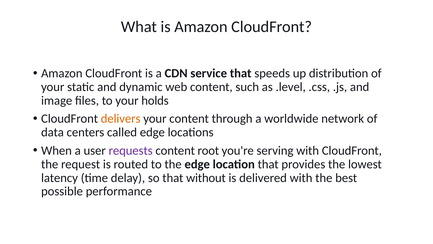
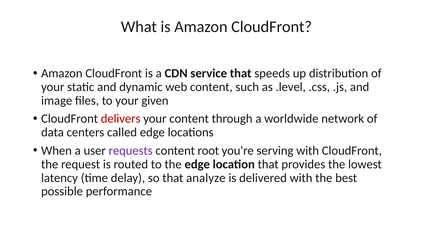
holds: holds -> given (155, 100)
delivers colour: orange -> red (121, 119)
without: without -> analyze (206, 178)
